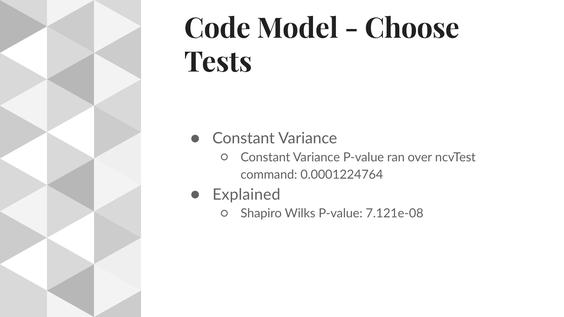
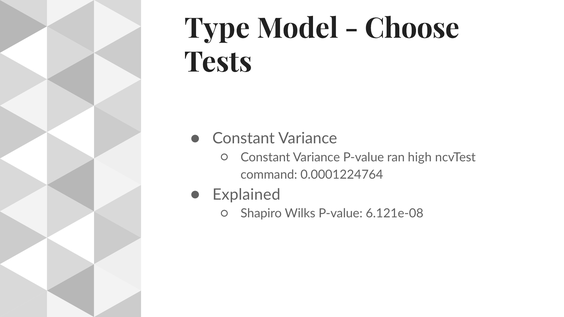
Code: Code -> Type (217, 29)
over: over -> high (420, 157)
7.121e-08: 7.121e-08 -> 6.121e-08 (395, 214)
